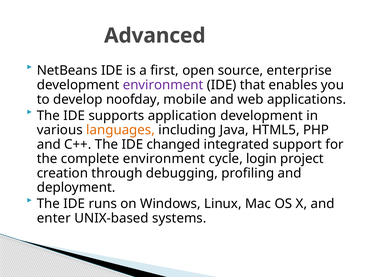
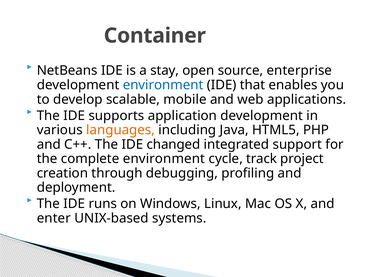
Advanced: Advanced -> Container (155, 36)
first: first -> stay (165, 71)
environment colour: purple -> blue (163, 85)
noofday: noofday -> scalable (133, 99)
login: login -> track (262, 159)
